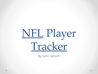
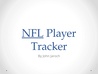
Tracker underline: present -> none (49, 46)
